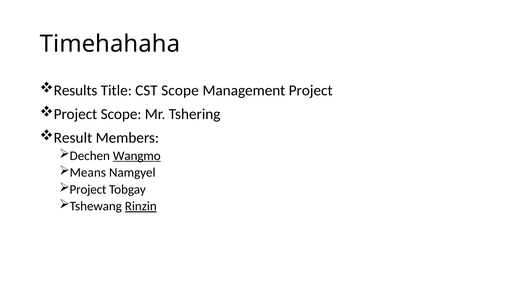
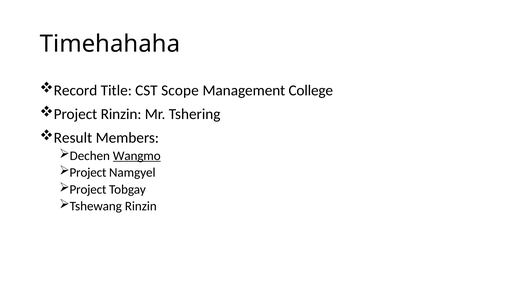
Results: Results -> Record (75, 90)
Management Project: Project -> College (311, 90)
Project Scope: Scope -> Rinzin (121, 114)
Means: Means -> Project (88, 172)
Rinzin underline: present -> none (141, 206)
